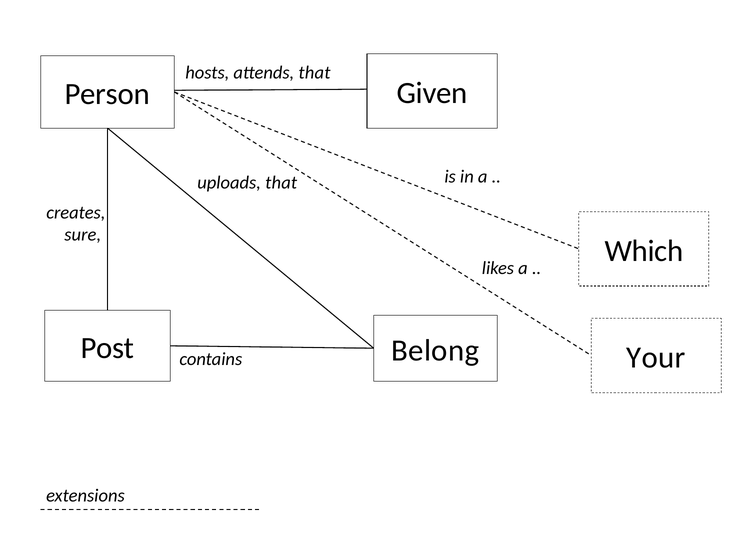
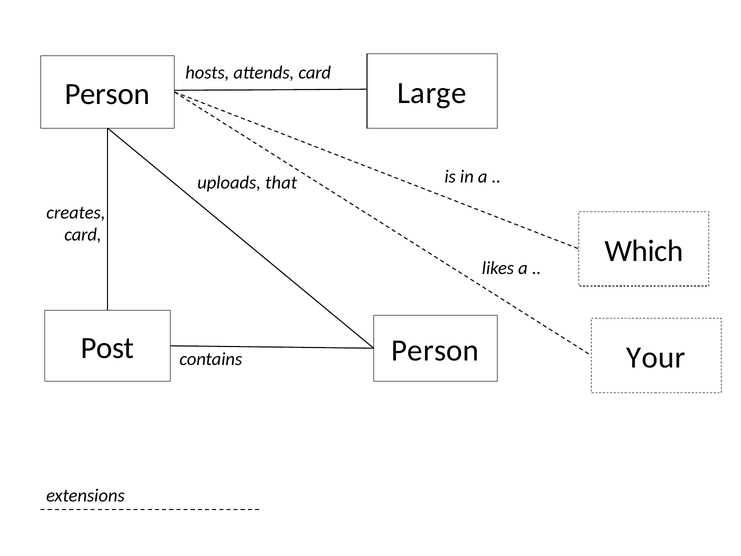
attends that: that -> card (315, 73)
Given: Given -> Large (432, 93)
sure: sure -> card (83, 235)
Belong: Belong -> Person (435, 350)
